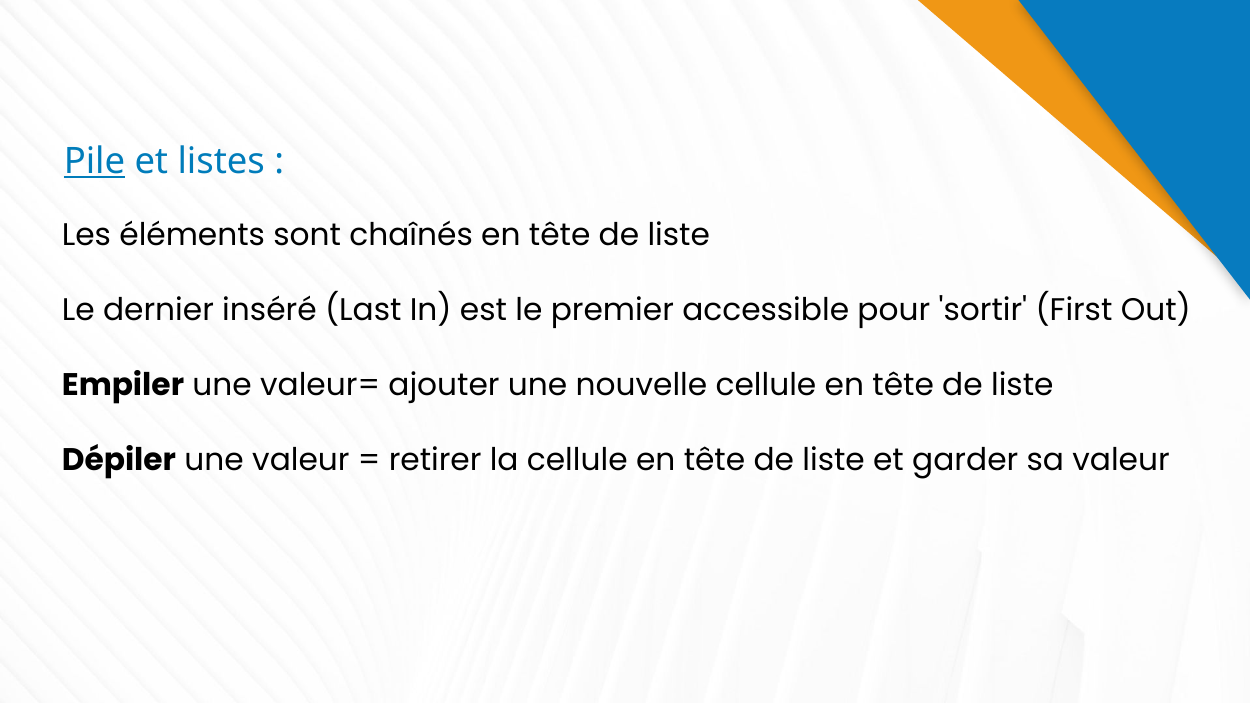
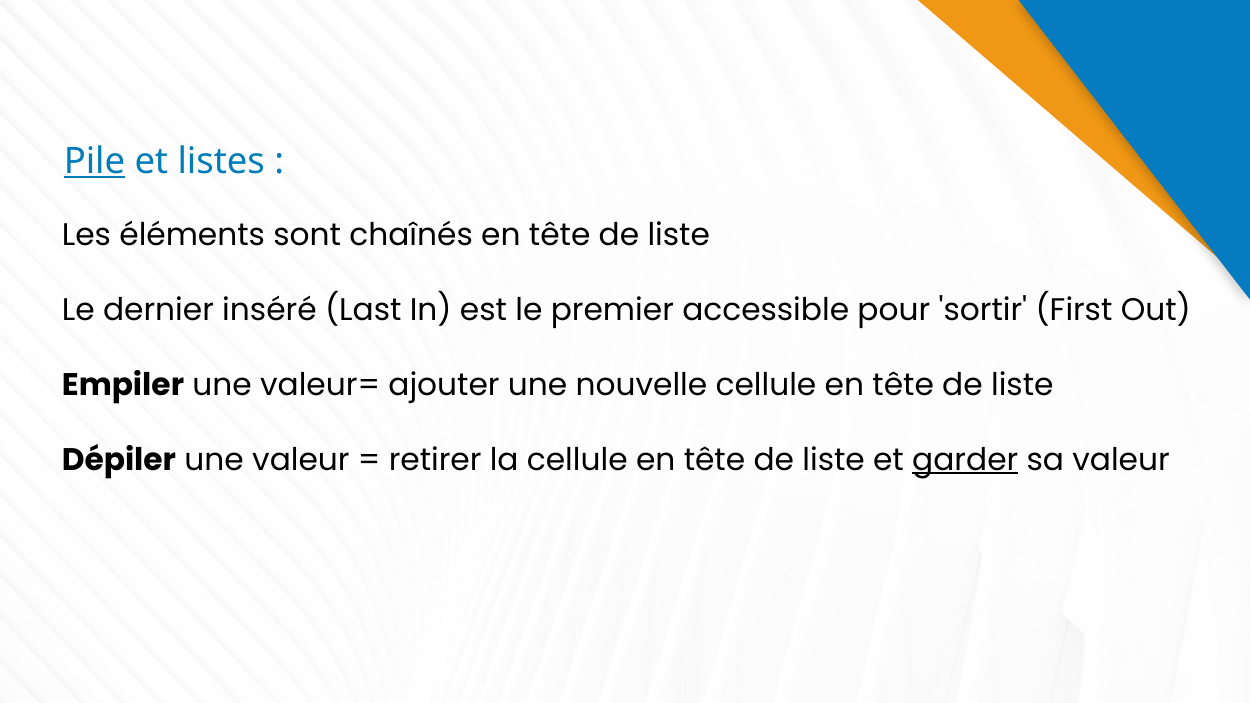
garder underline: none -> present (965, 460)
